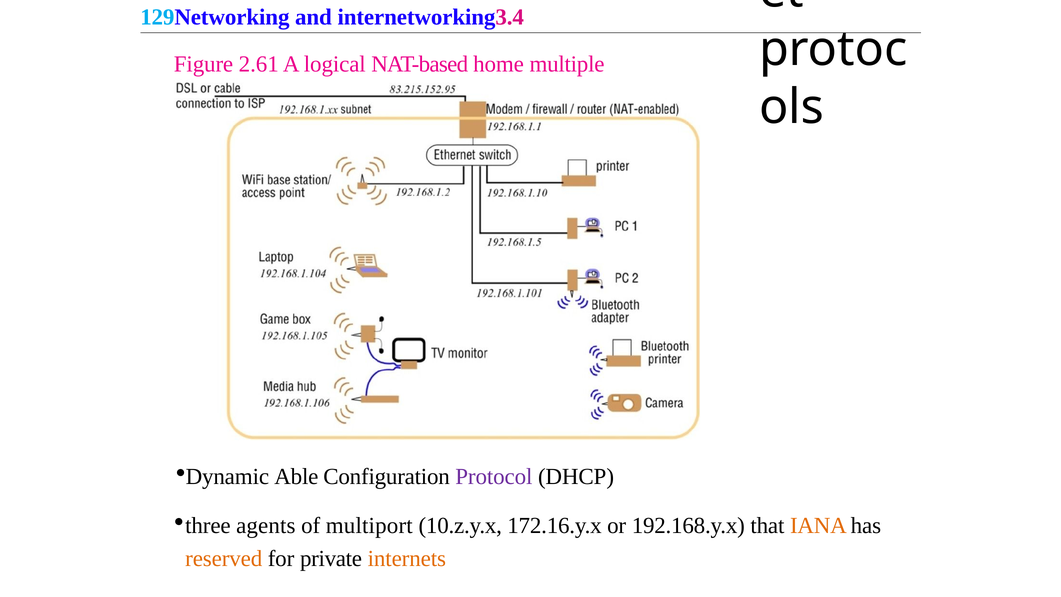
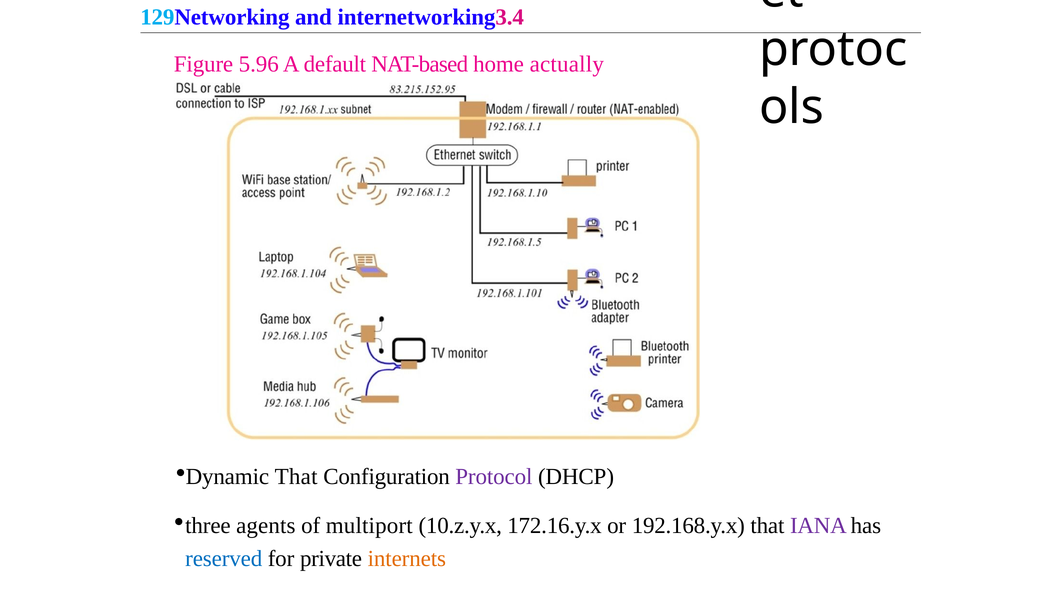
2.61: 2.61 -> 5.96 (259, 64)
logical: logical -> default (335, 64)
multiple: multiple -> actually (567, 64)
Able: Able -> That (296, 477)
IANA colour: orange -> purple (818, 526)
reserved colour: orange -> blue (224, 559)
